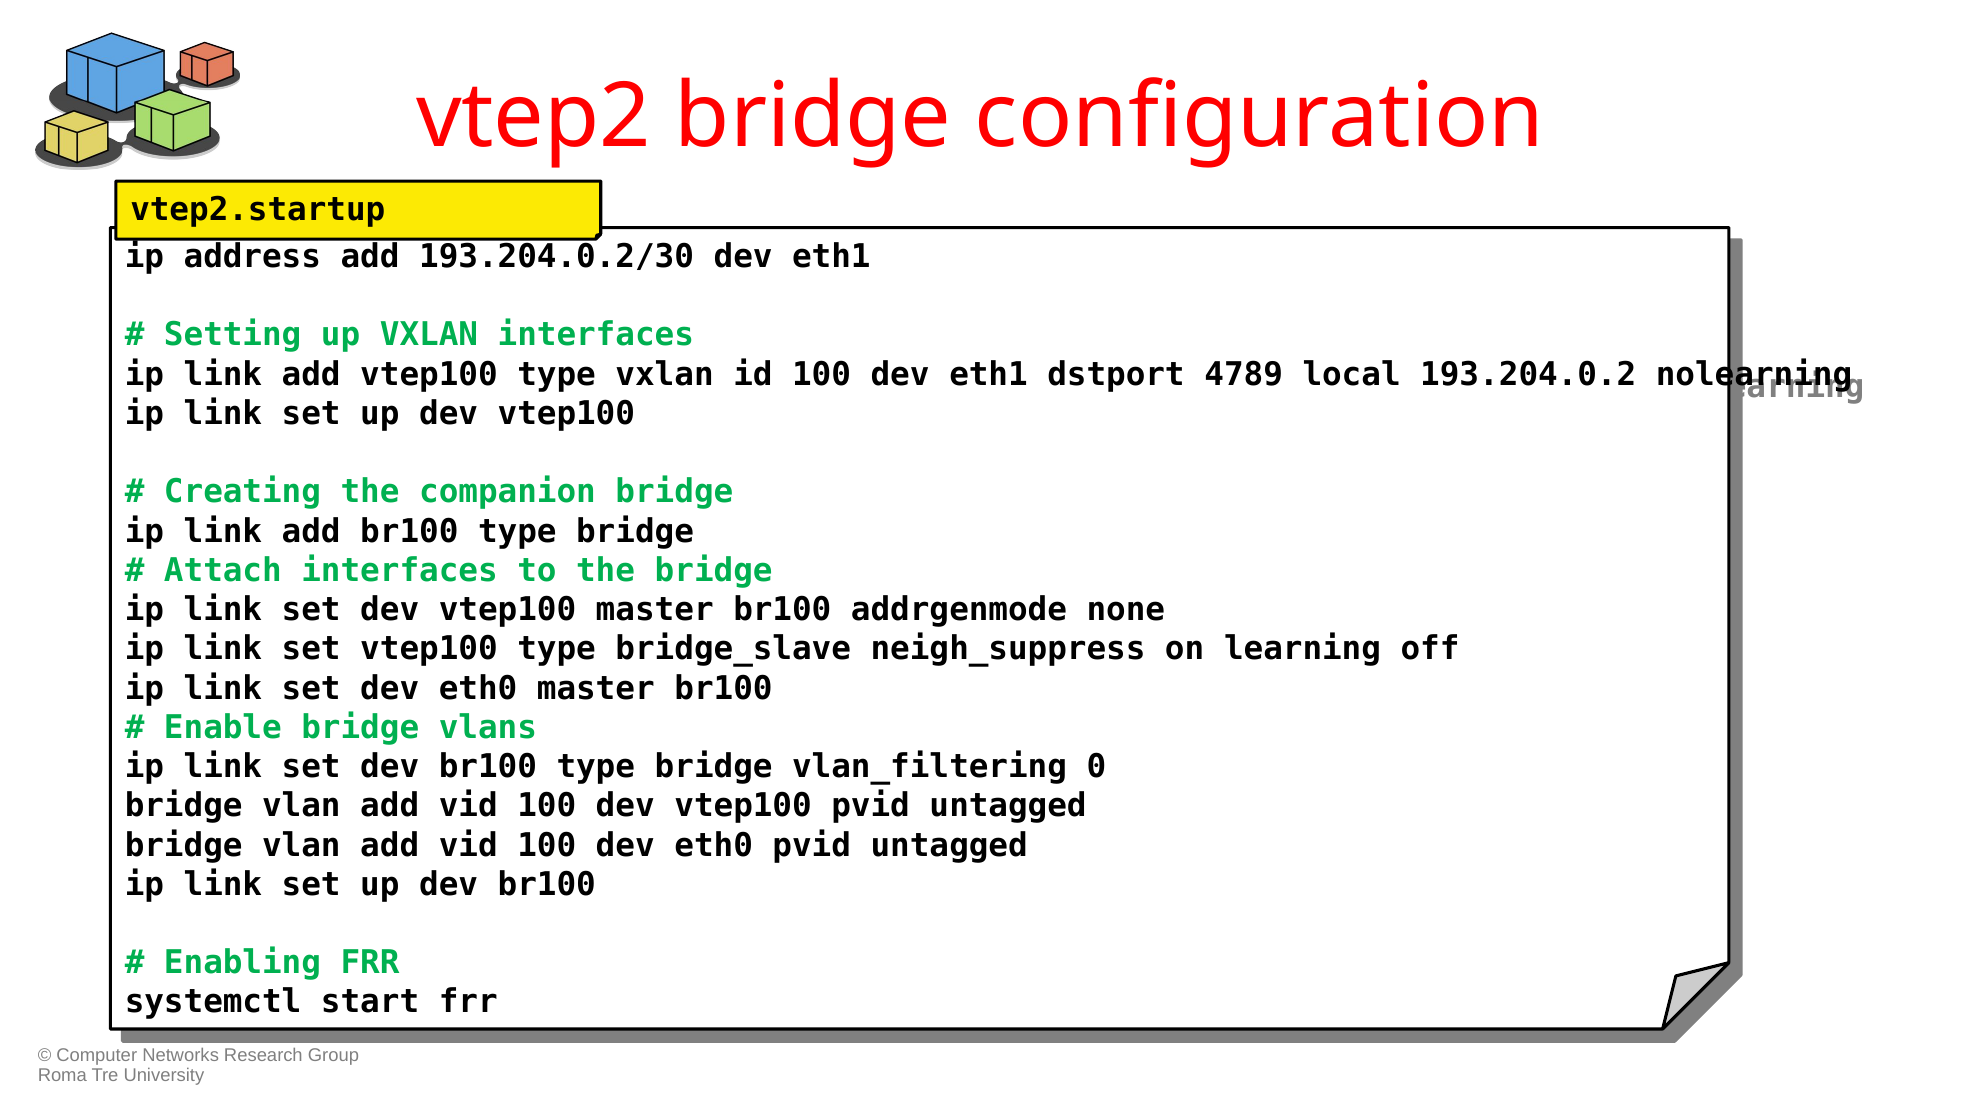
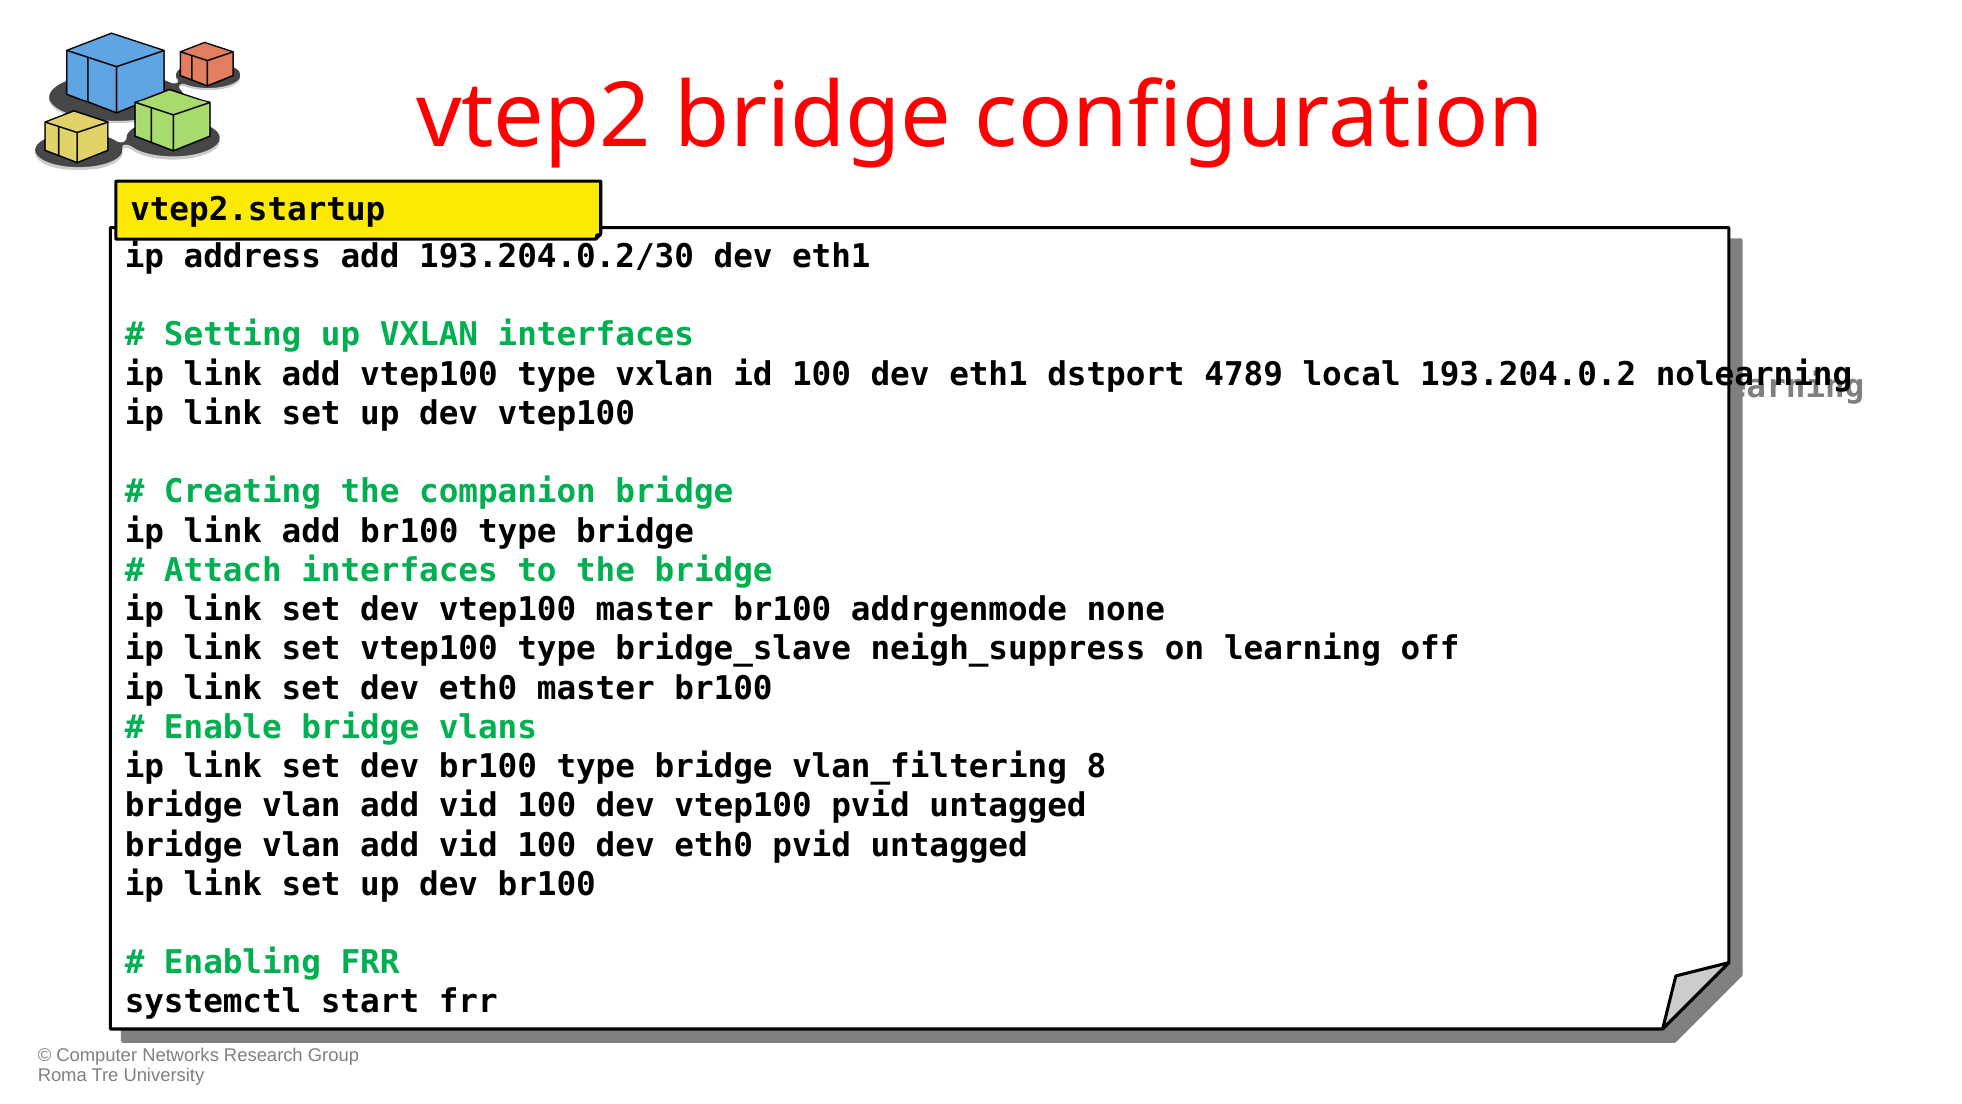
0: 0 -> 8 (1096, 766)
